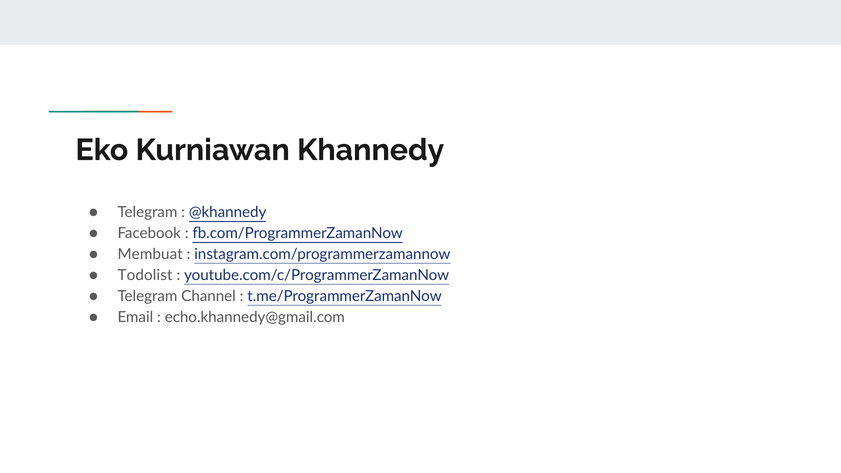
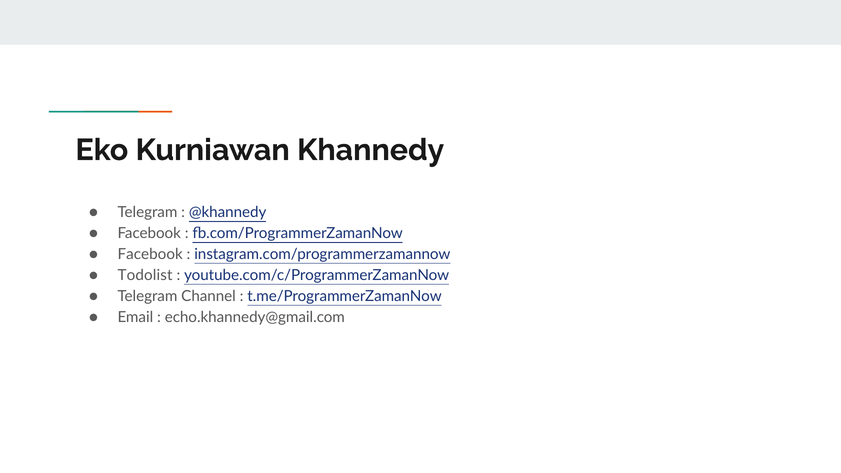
Membuat: Membuat -> Facebook (150, 254)
